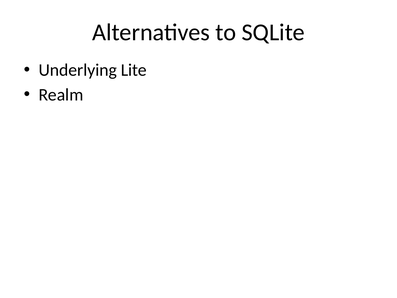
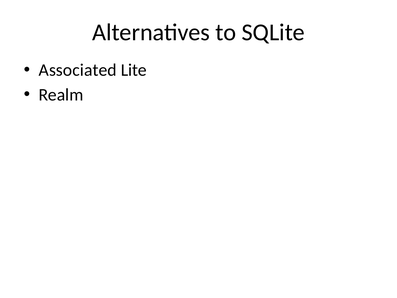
Underlying: Underlying -> Associated (78, 70)
